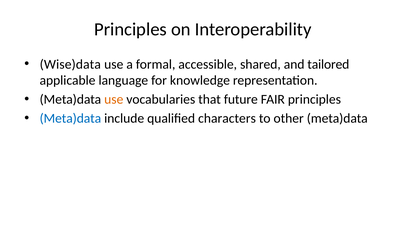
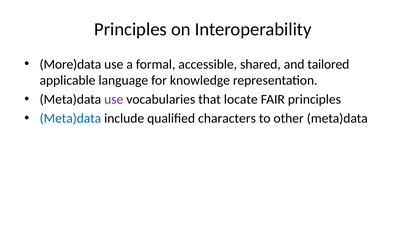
Wise)data: Wise)data -> More)data (70, 64)
use colour: orange -> purple (114, 100)
future: future -> locate (241, 100)
